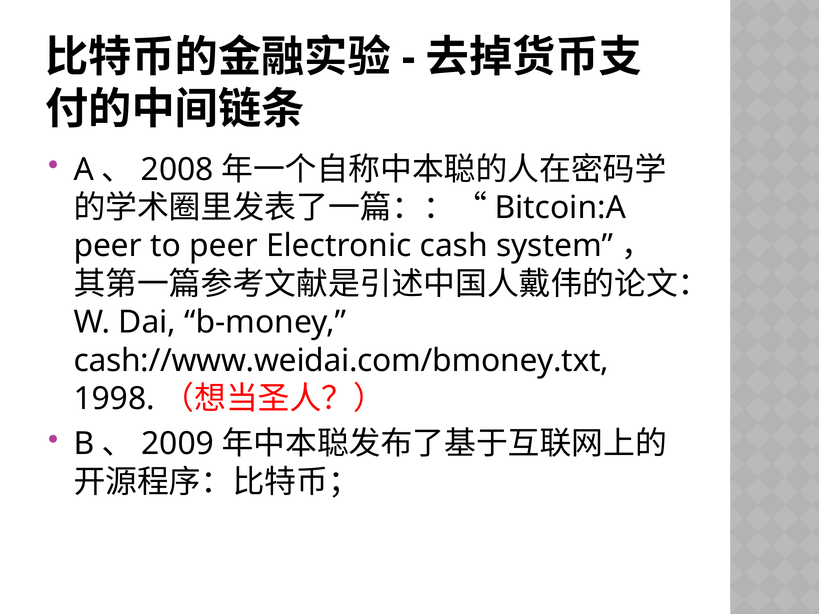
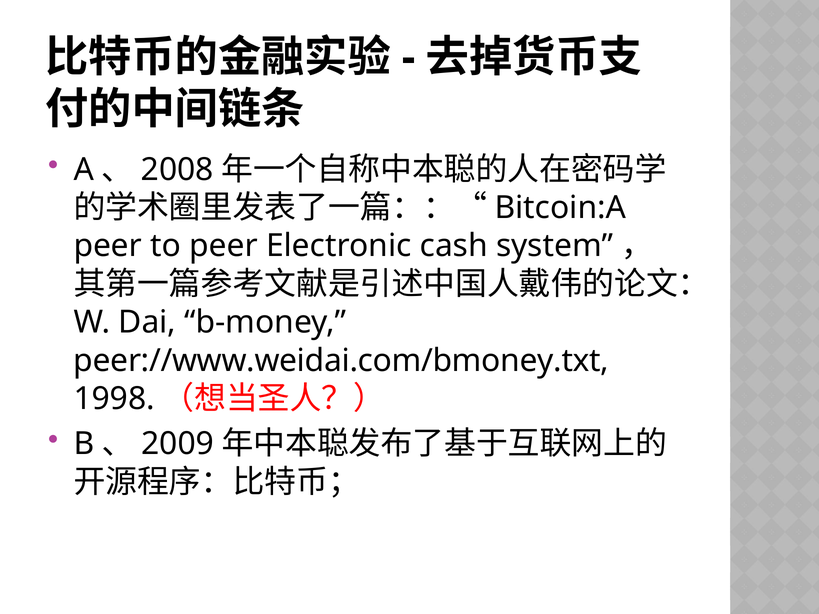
cash://www.weidai.com/bmoney.txt: cash://www.weidai.com/bmoney.txt -> peer://www.weidai.com/bmoney.txt (341, 361)
